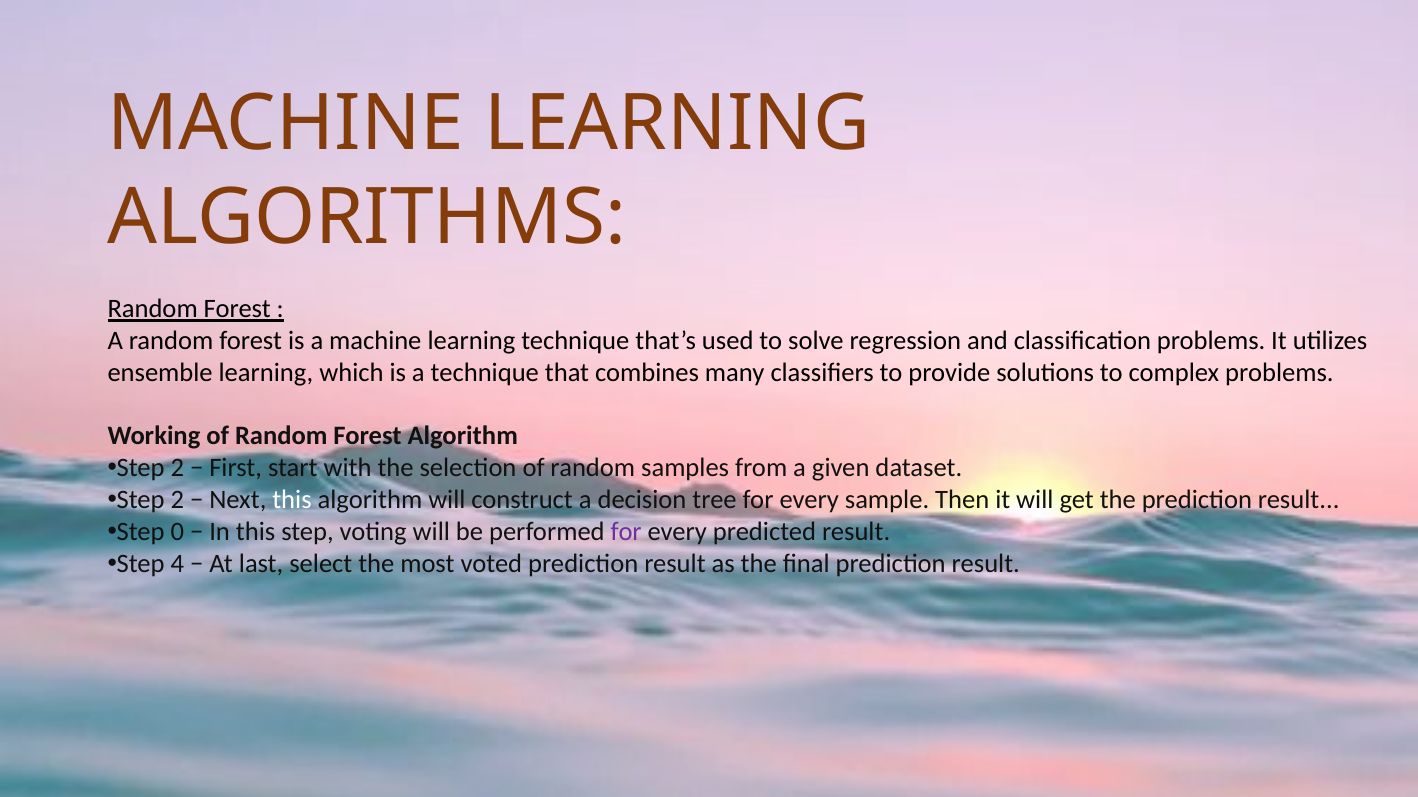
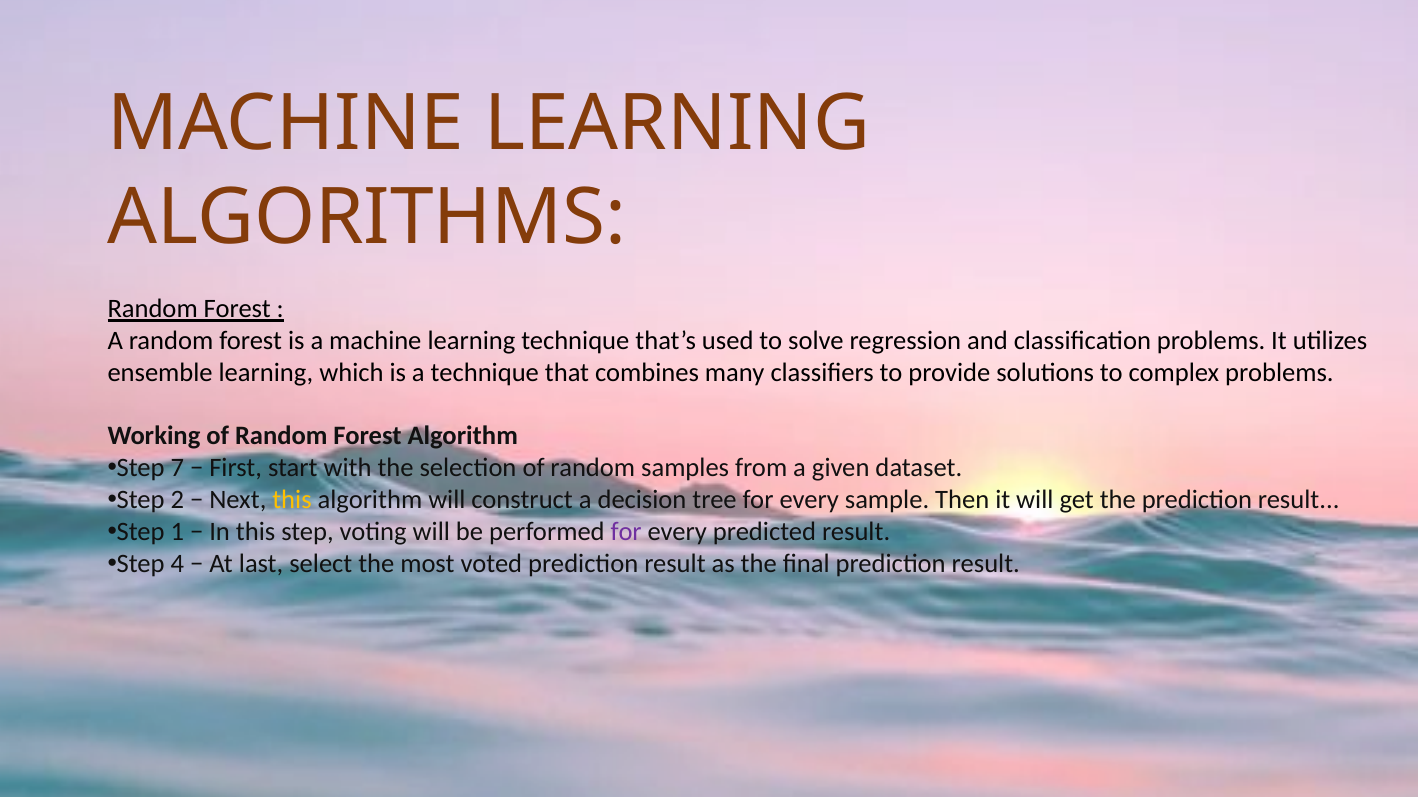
2: 2 -> 7 (177, 468)
this colour: white -> yellow (292, 500)
0: 0 -> 1 (177, 532)
